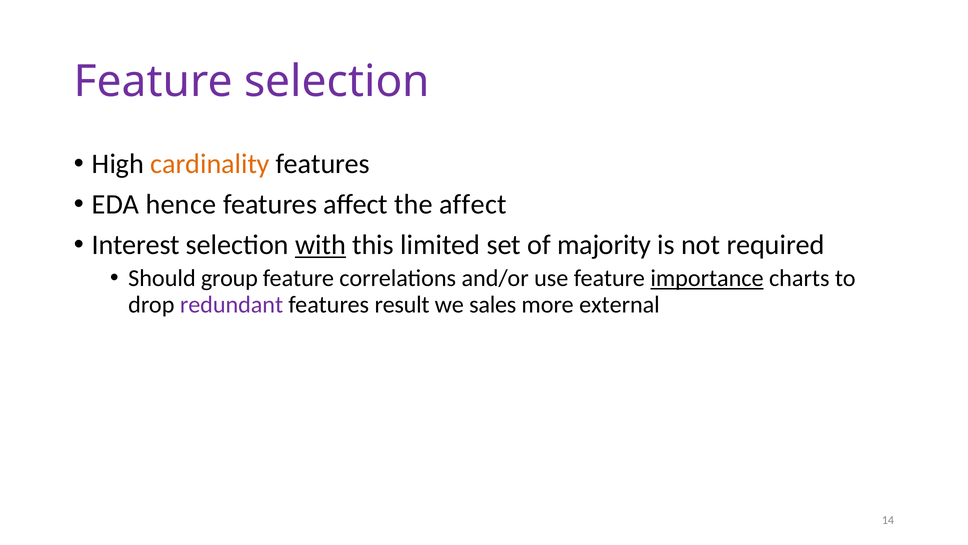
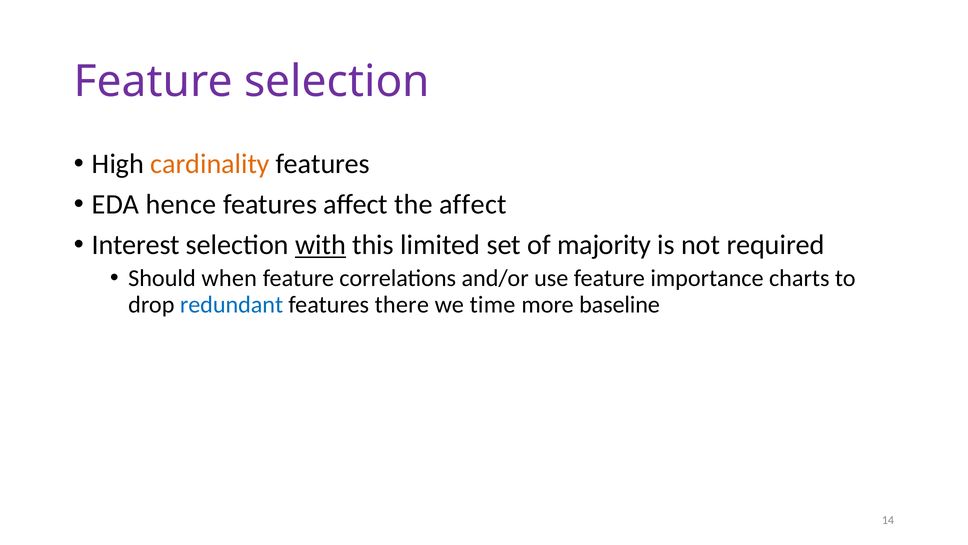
group: group -> when (229, 278)
importance underline: present -> none (707, 278)
redundant colour: purple -> blue (232, 304)
result: result -> there (402, 304)
sales: sales -> time (493, 304)
external: external -> baseline (620, 304)
